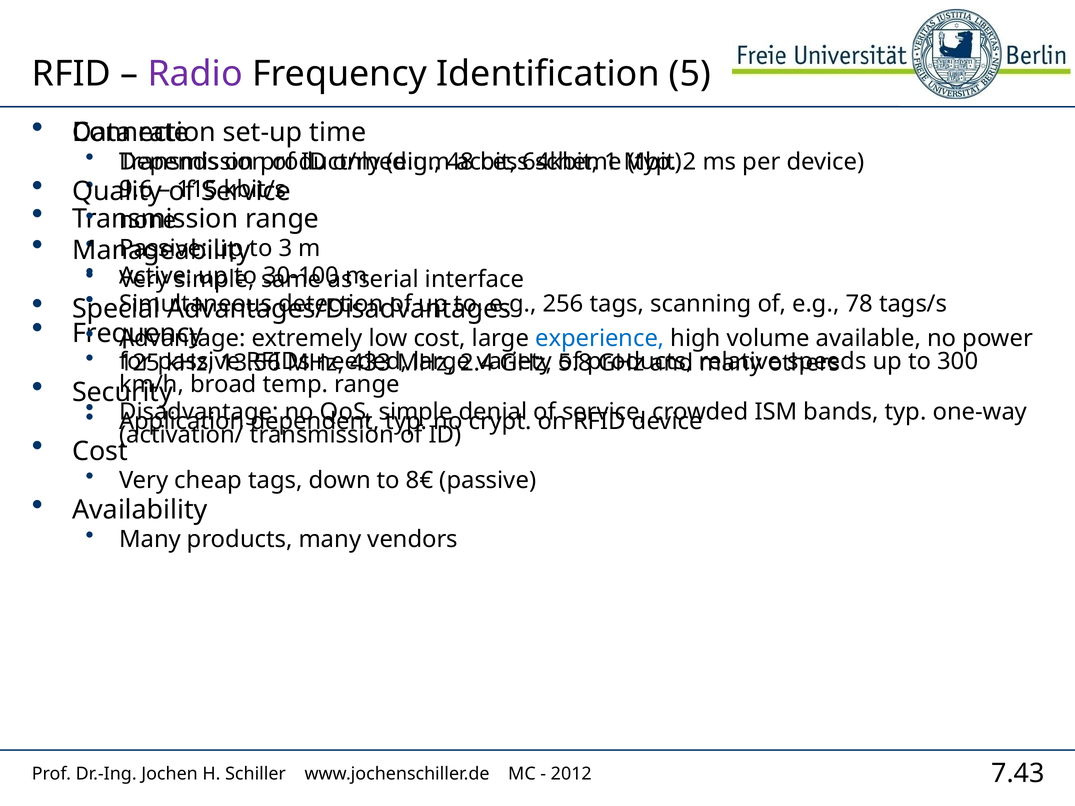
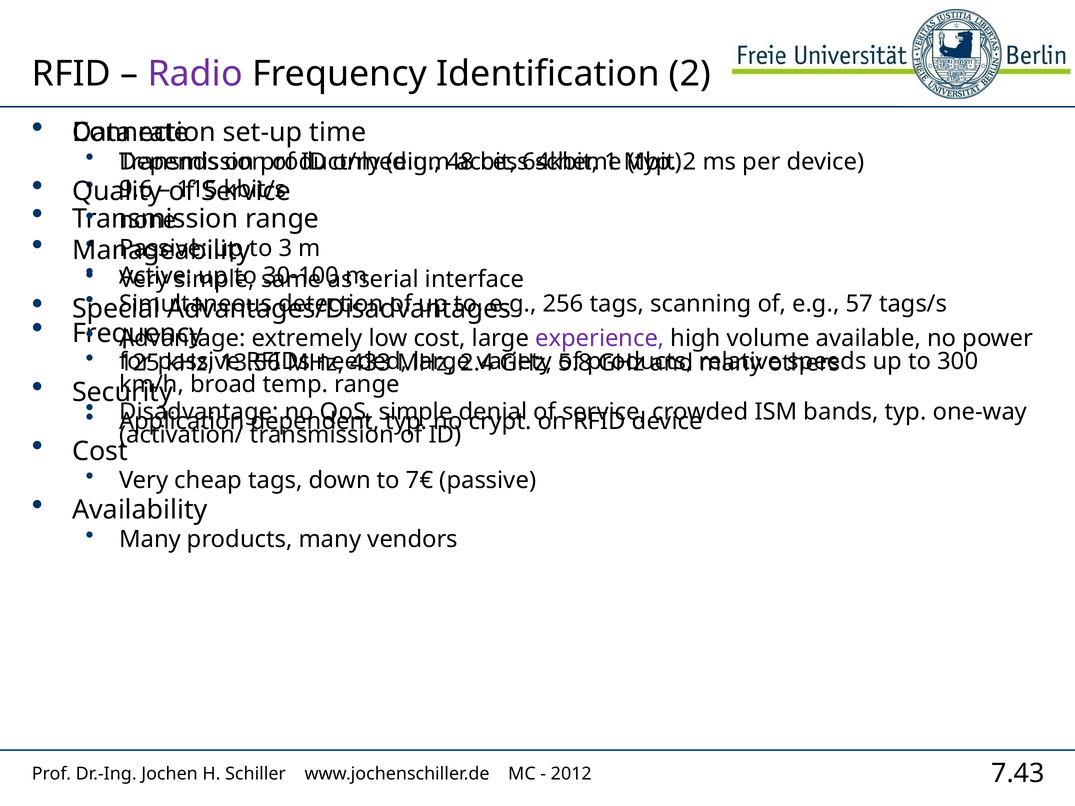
Identification 5: 5 -> 2 (690, 74)
78: 78 -> 57 (859, 304)
experience colour: blue -> purple (600, 338)
8€: 8€ -> 7€ (420, 481)
